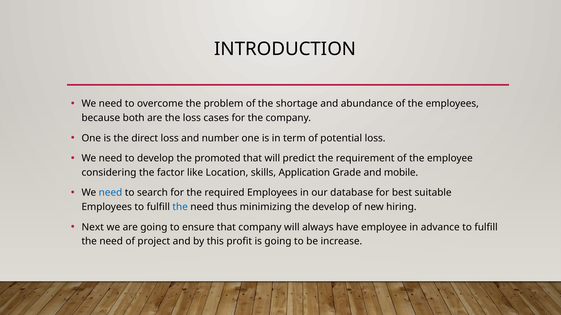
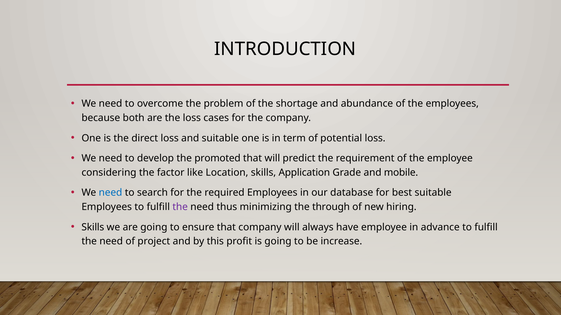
and number: number -> suitable (220, 138)
the colour: blue -> purple (180, 207)
the develop: develop -> through (331, 207)
Next: Next -> Skills (93, 227)
